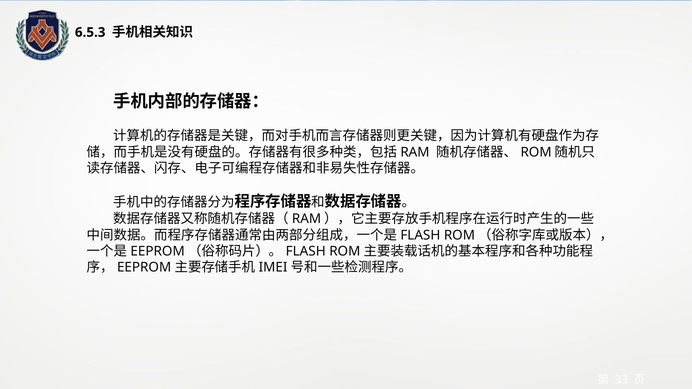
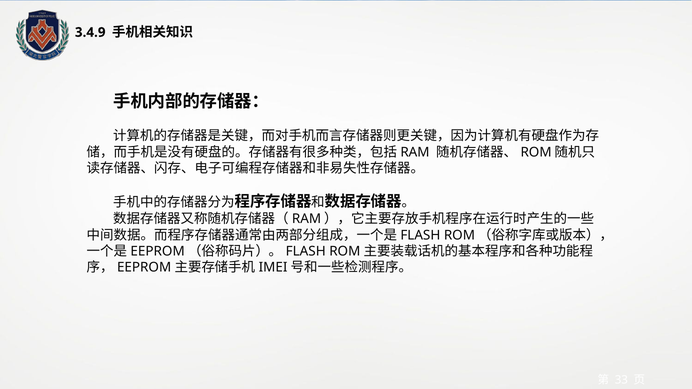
6.5.3: 6.5.3 -> 3.4.9 (90, 32)
